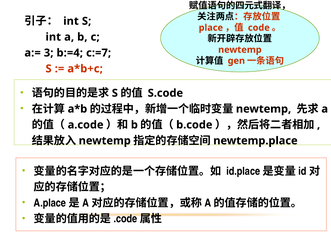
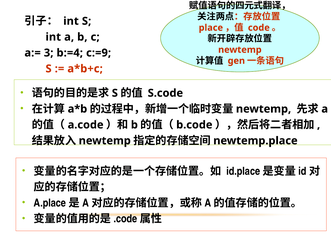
c:=7: c:=7 -> c:=9 (99, 53)
